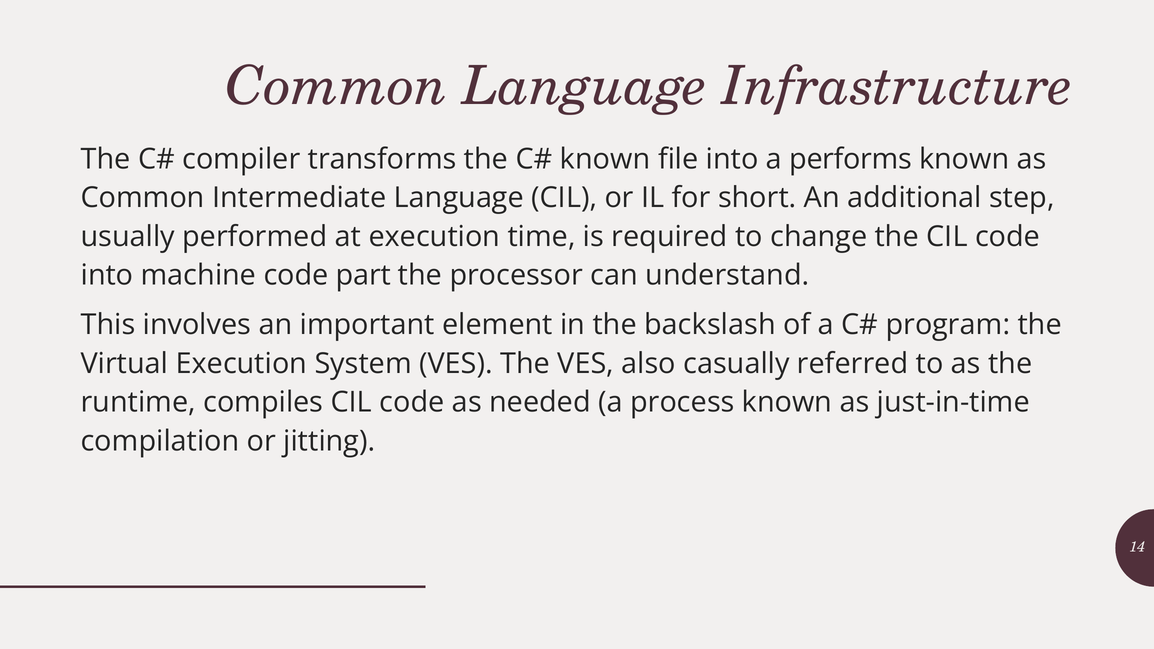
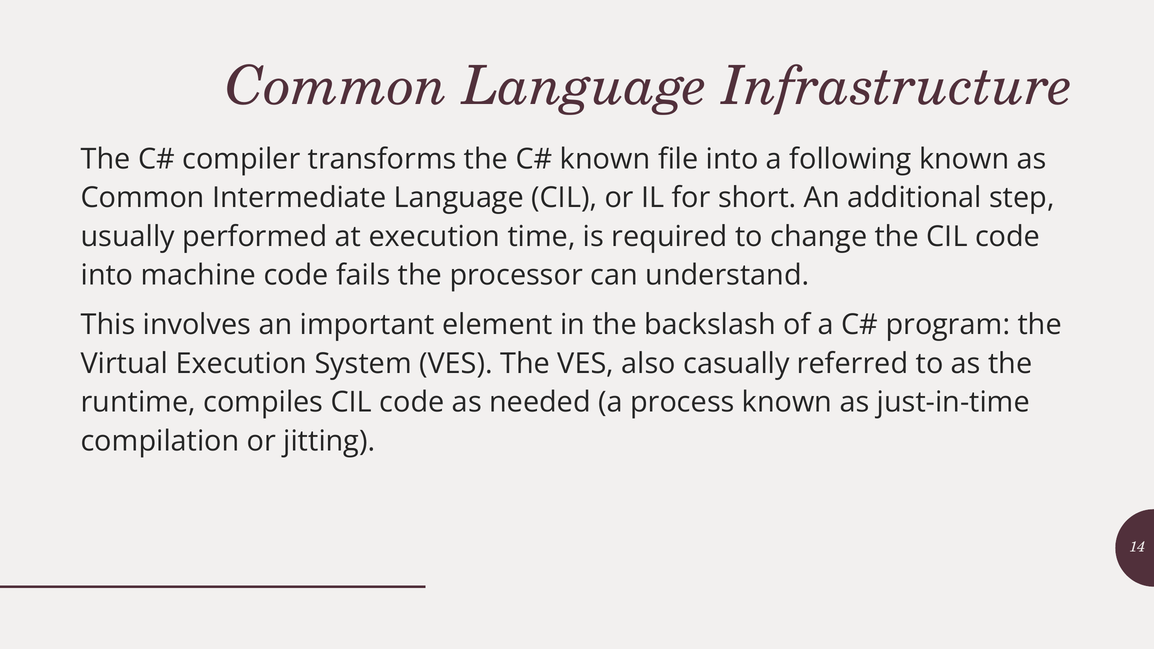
performs: performs -> following (850, 159)
part: part -> fails (363, 275)
